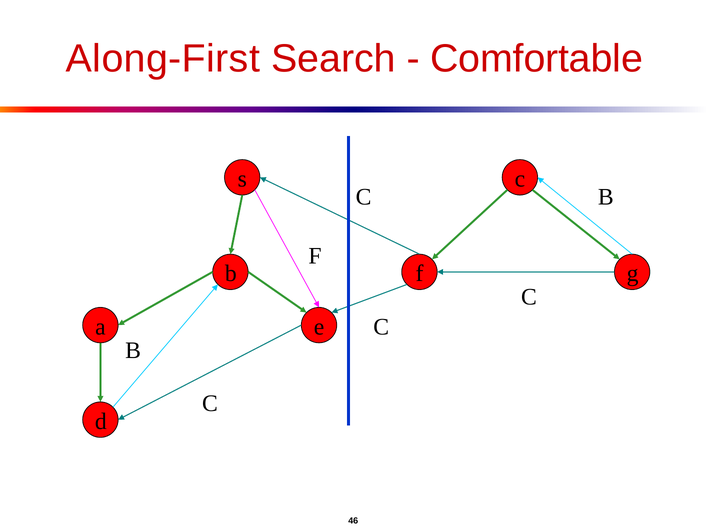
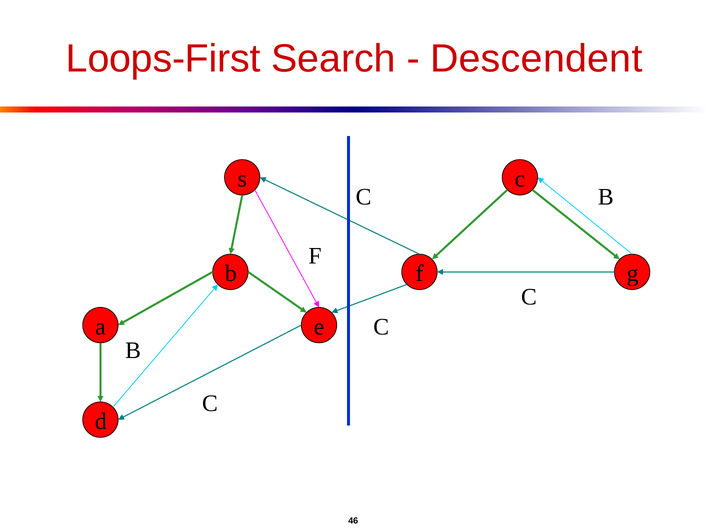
Along-First: Along-First -> Loops-First (163, 59)
Comfortable: Comfortable -> Descendent (536, 59)
